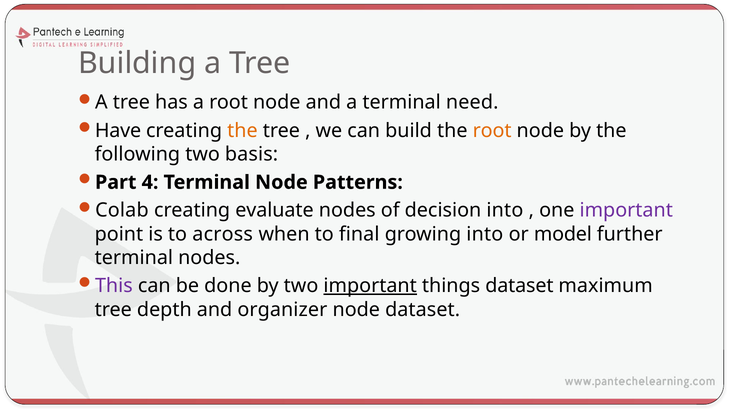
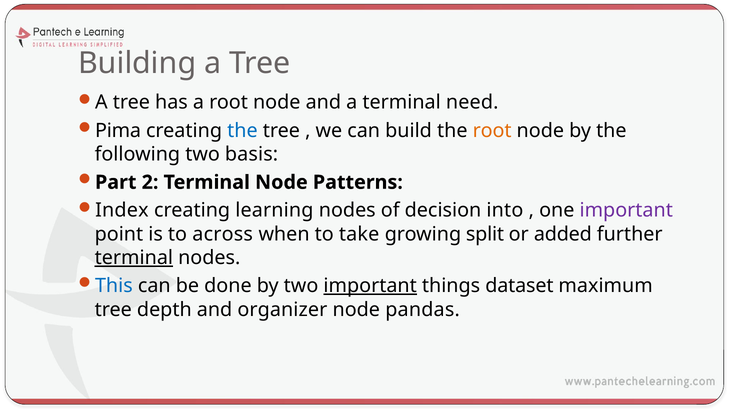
Have: Have -> Pima (118, 131)
the colour: orange -> blue (242, 131)
4: 4 -> 2 (150, 182)
Colab: Colab -> Index (122, 210)
evaluate: evaluate -> learning (274, 210)
final: final -> take (359, 234)
growing into: into -> split (485, 234)
model: model -> added (563, 234)
terminal underline: none -> present (134, 258)
This colour: purple -> blue (114, 286)
node dataset: dataset -> pandas (423, 310)
